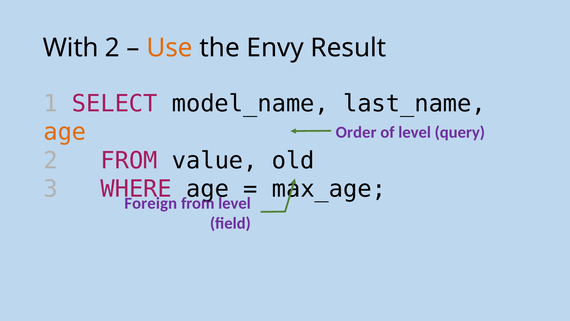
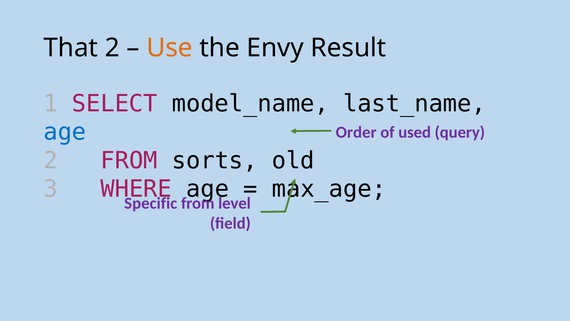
With: With -> That (71, 48)
age colour: orange -> blue (65, 132)
of level: level -> used (415, 132)
value: value -> sorts (215, 160)
Foreign: Foreign -> Specific (151, 203)
